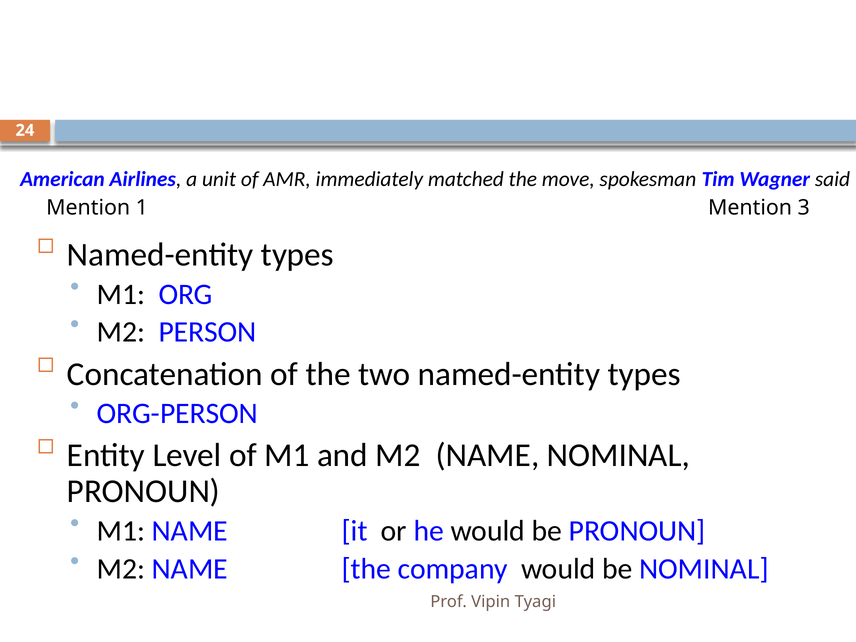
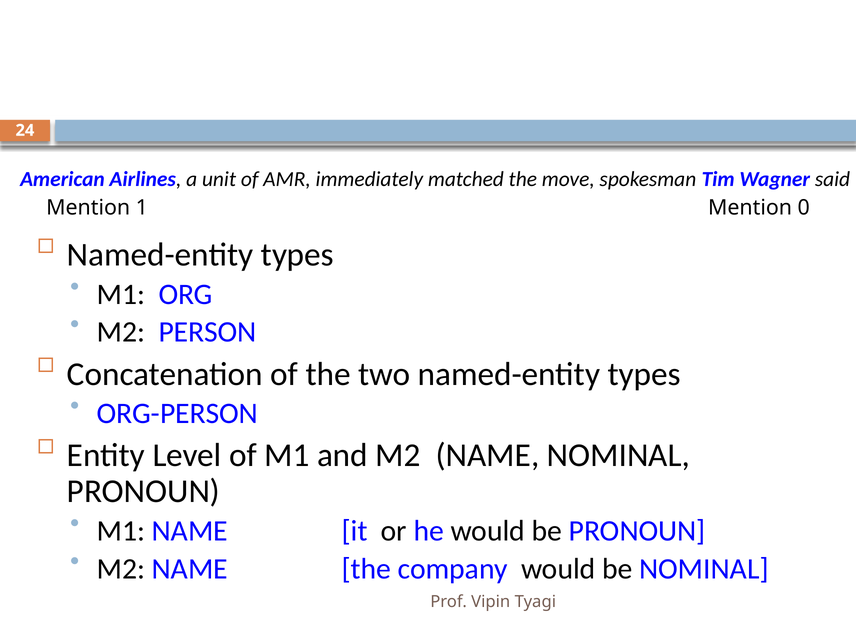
3: 3 -> 0 (804, 208)
